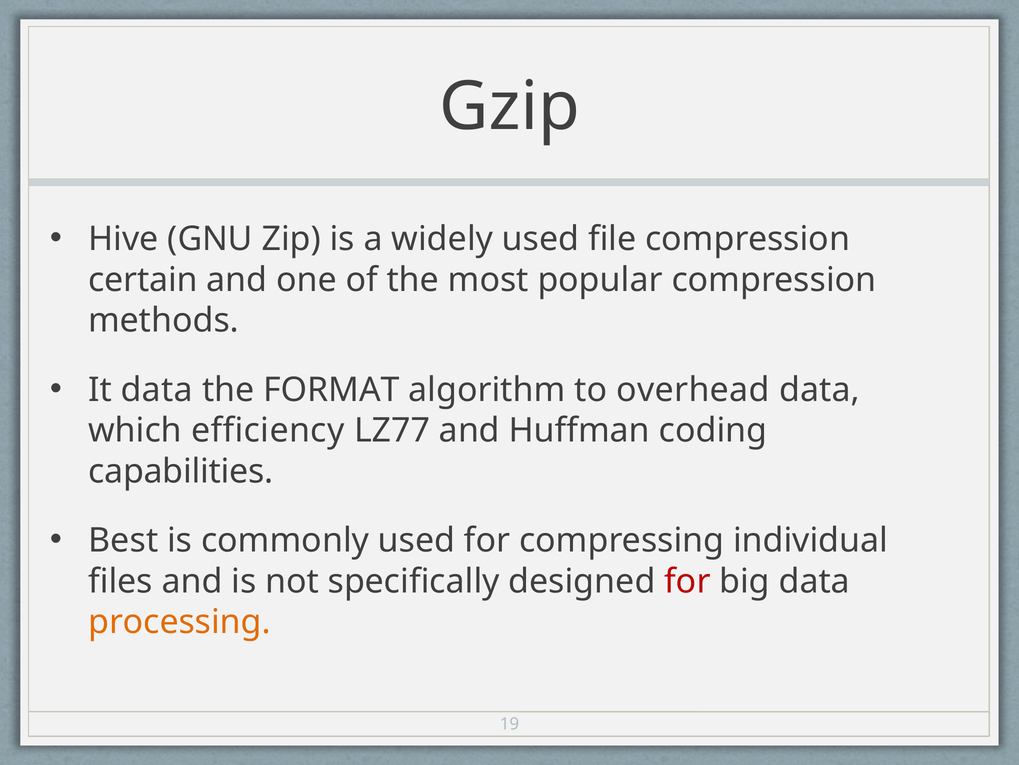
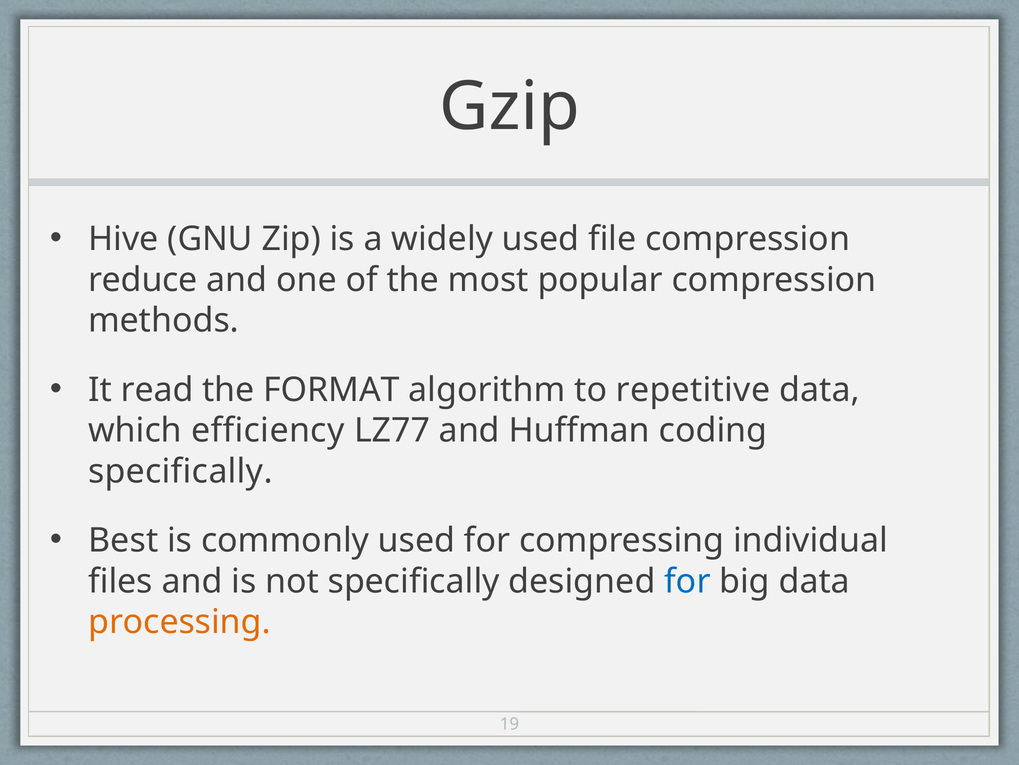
certain: certain -> reduce (143, 280)
It data: data -> read (157, 389)
overhead: overhead -> repetitive (693, 389)
capabilities: capabilities -> specifically (180, 471)
for colour: red -> blue (687, 581)
